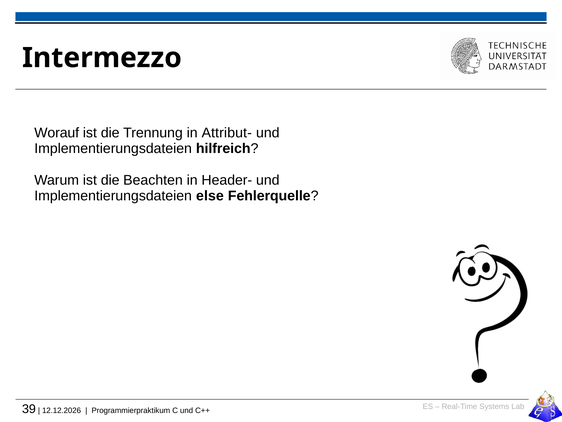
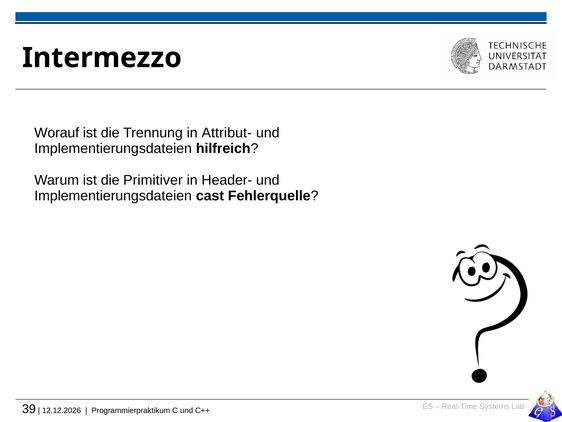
Beachten: Beachten -> Primitiver (153, 180)
else: else -> cast (210, 196)
